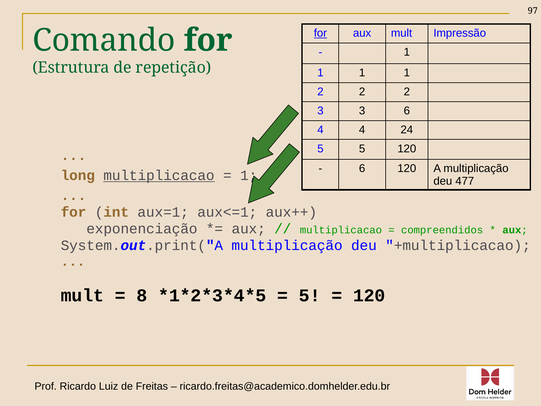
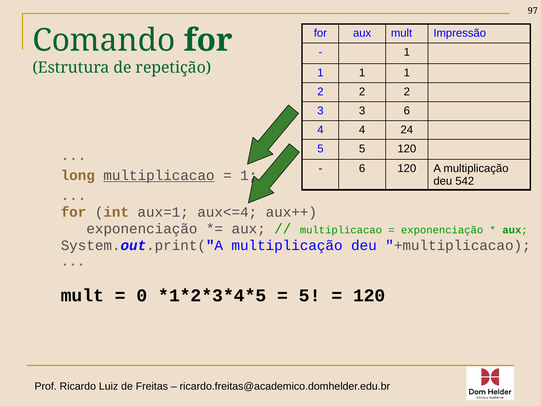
for underline: present -> none (320, 33)
477: 477 -> 542 (465, 181)
aux<=1: aux<=1 -> aux<=4 (227, 212)
compreendidos: compreendidos -> exponenciação (442, 230)
8: 8 -> 0 (142, 296)
